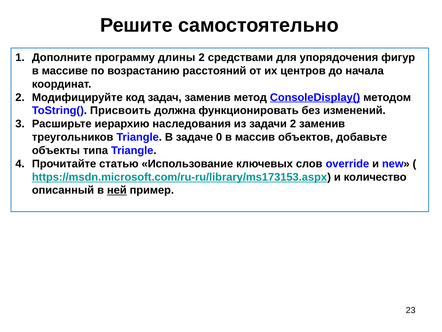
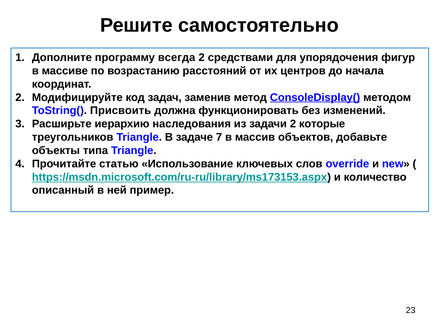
длины: длины -> всегда (177, 57)
2 заменив: заменив -> которые (322, 124)
0: 0 -> 7 (219, 137)
ней underline: present -> none (117, 190)
